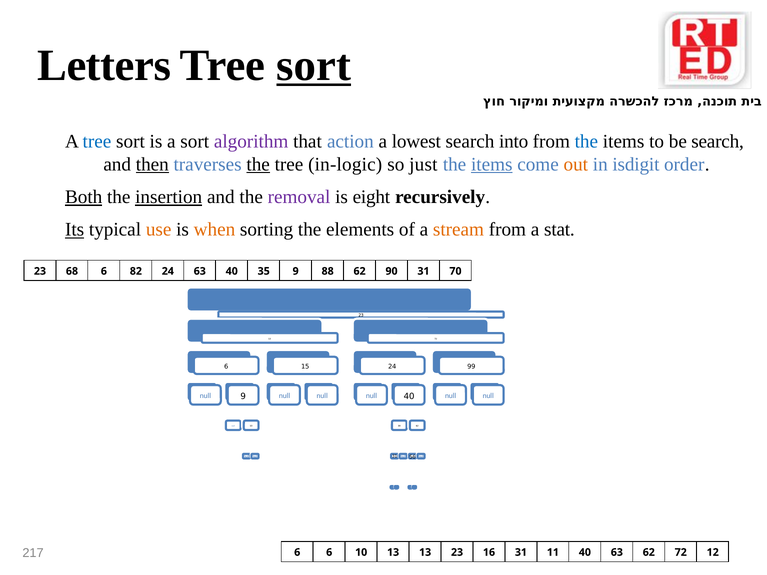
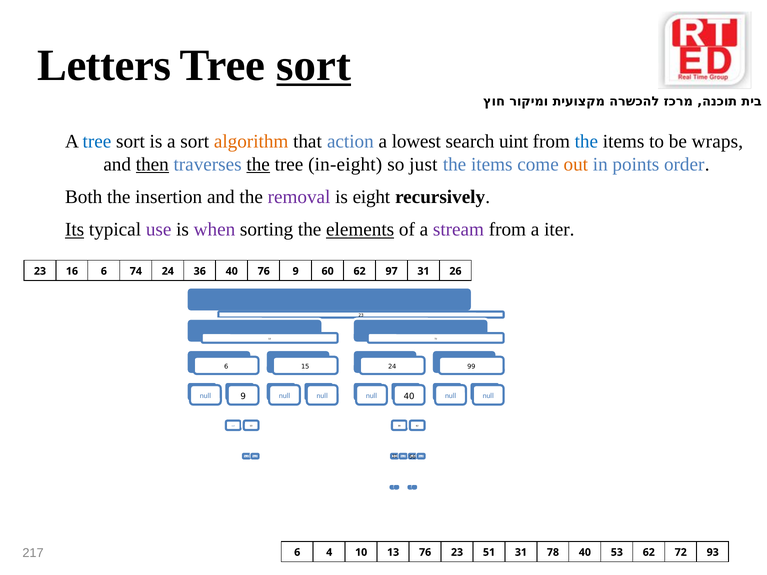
algorithm colour: purple -> orange (251, 141)
into: into -> uint (514, 141)
be search: search -> wraps (717, 141)
in-logic: in-logic -> in-eight (345, 164)
items underline: present -> none (492, 164)
isdigit: isdigit -> points (636, 164)
Both underline: present -> none (84, 197)
insertion underline: present -> none (169, 197)
use colour: orange -> purple (159, 230)
when colour: orange -> purple (215, 230)
elements underline: none -> present (360, 230)
stream colour: orange -> purple (458, 230)
stat: stat -> iter (559, 230)
68: 68 -> 16 (72, 271)
82: 82 -> 74 (136, 271)
24 63: 63 -> 36 (200, 271)
40 35: 35 -> 76 (264, 271)
88: 88 -> 60 (328, 271)
90: 90 -> 97 (392, 271)
70: 70 -> 26 (455, 271)
6 6: 6 -> 4 (329, 553)
13 13: 13 -> 76 (425, 553)
16: 16 -> 51 (489, 553)
11: 11 -> 78 (553, 553)
40 63: 63 -> 53 (617, 553)
12: 12 -> 93 (713, 553)
